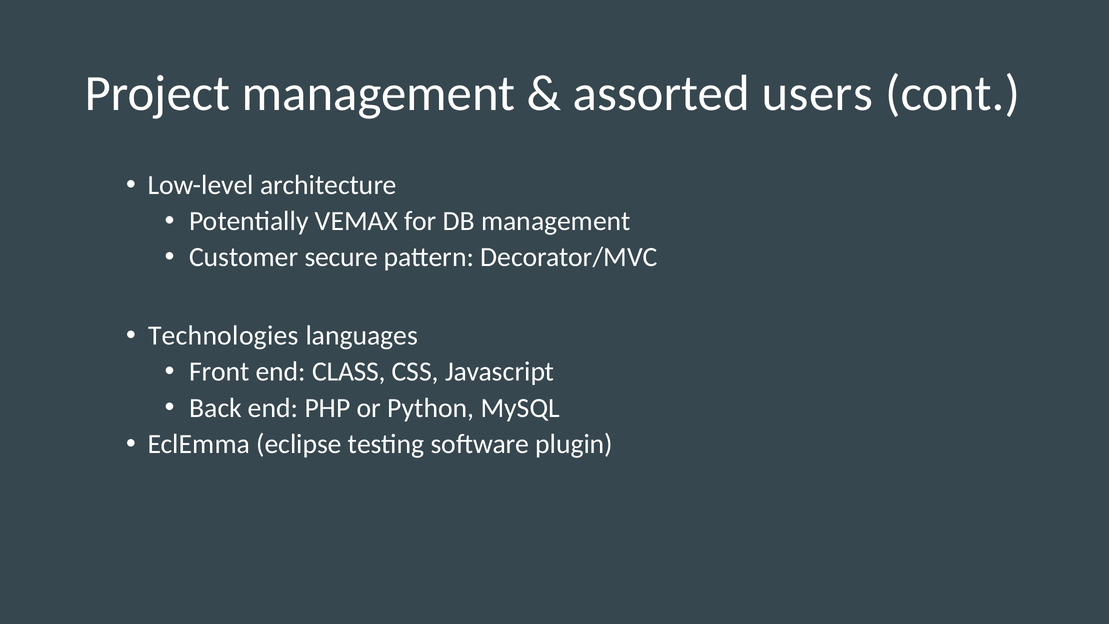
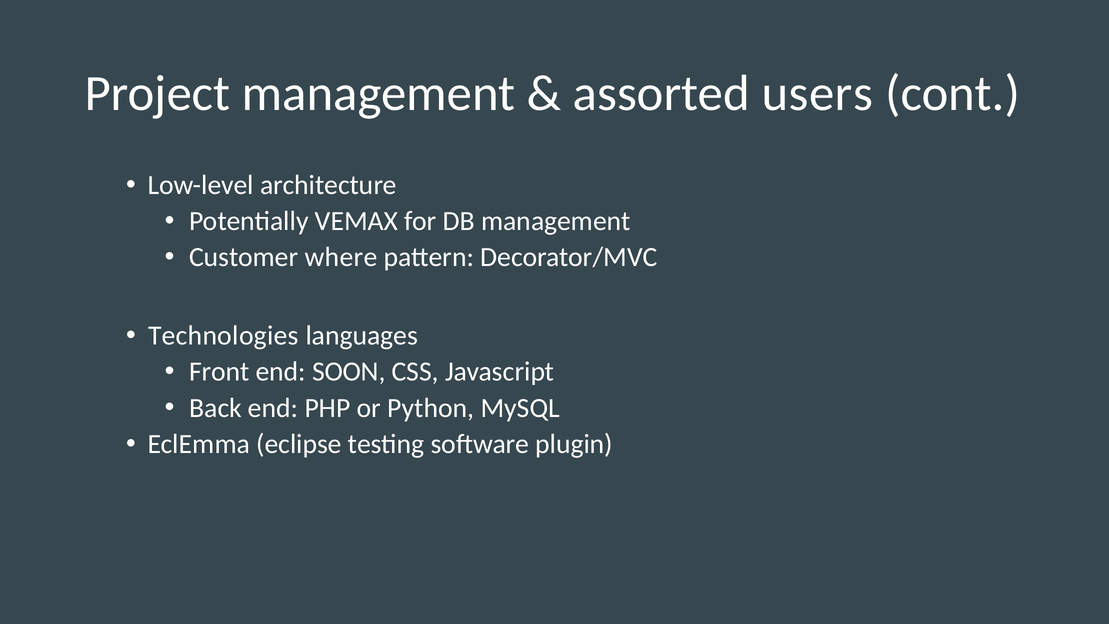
secure: secure -> where (341, 257)
CLASS: CLASS -> SOON (349, 372)
